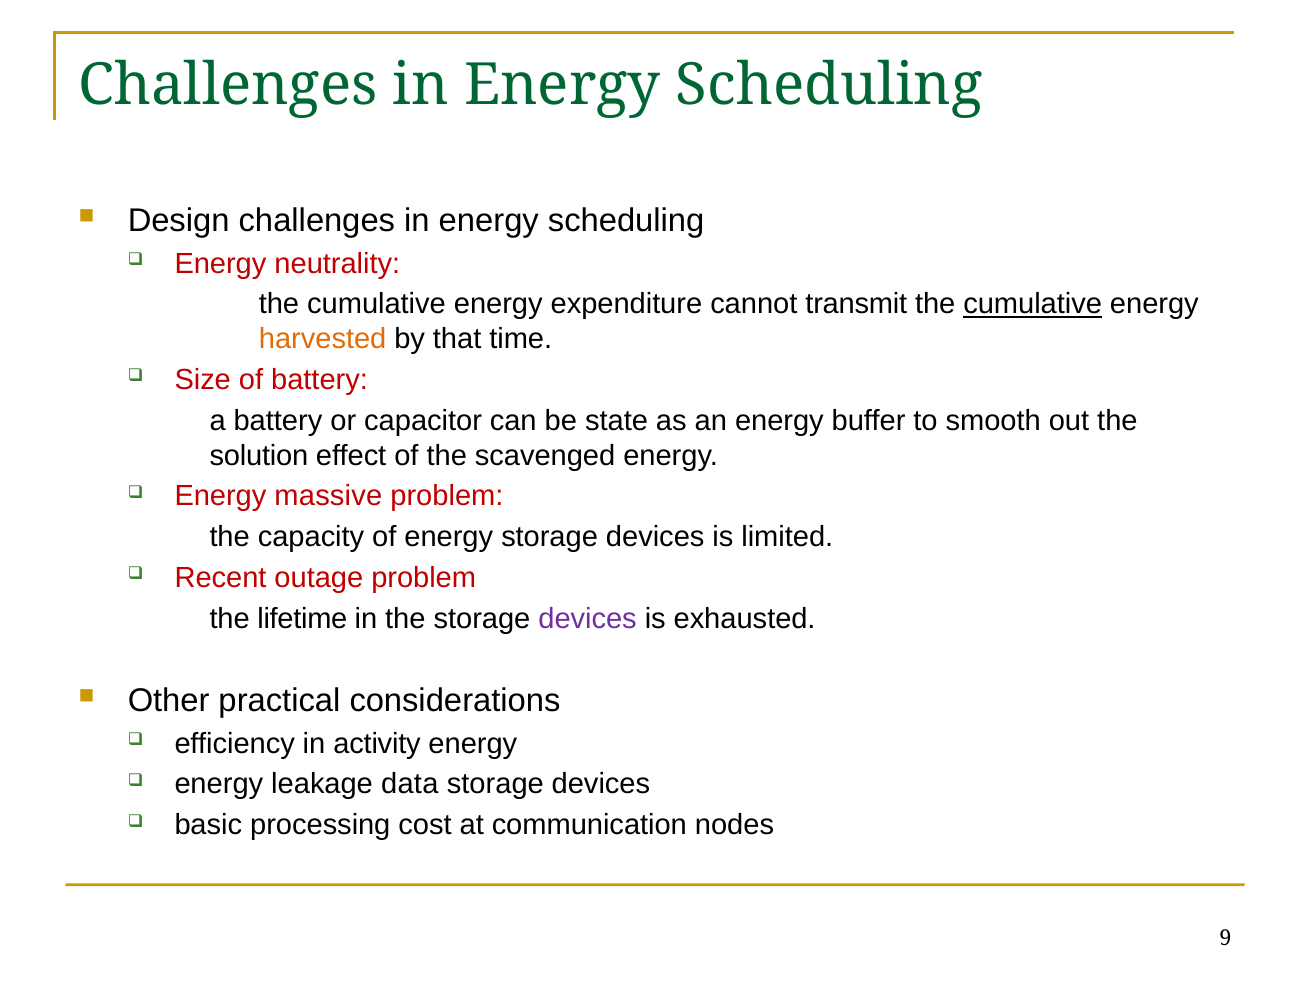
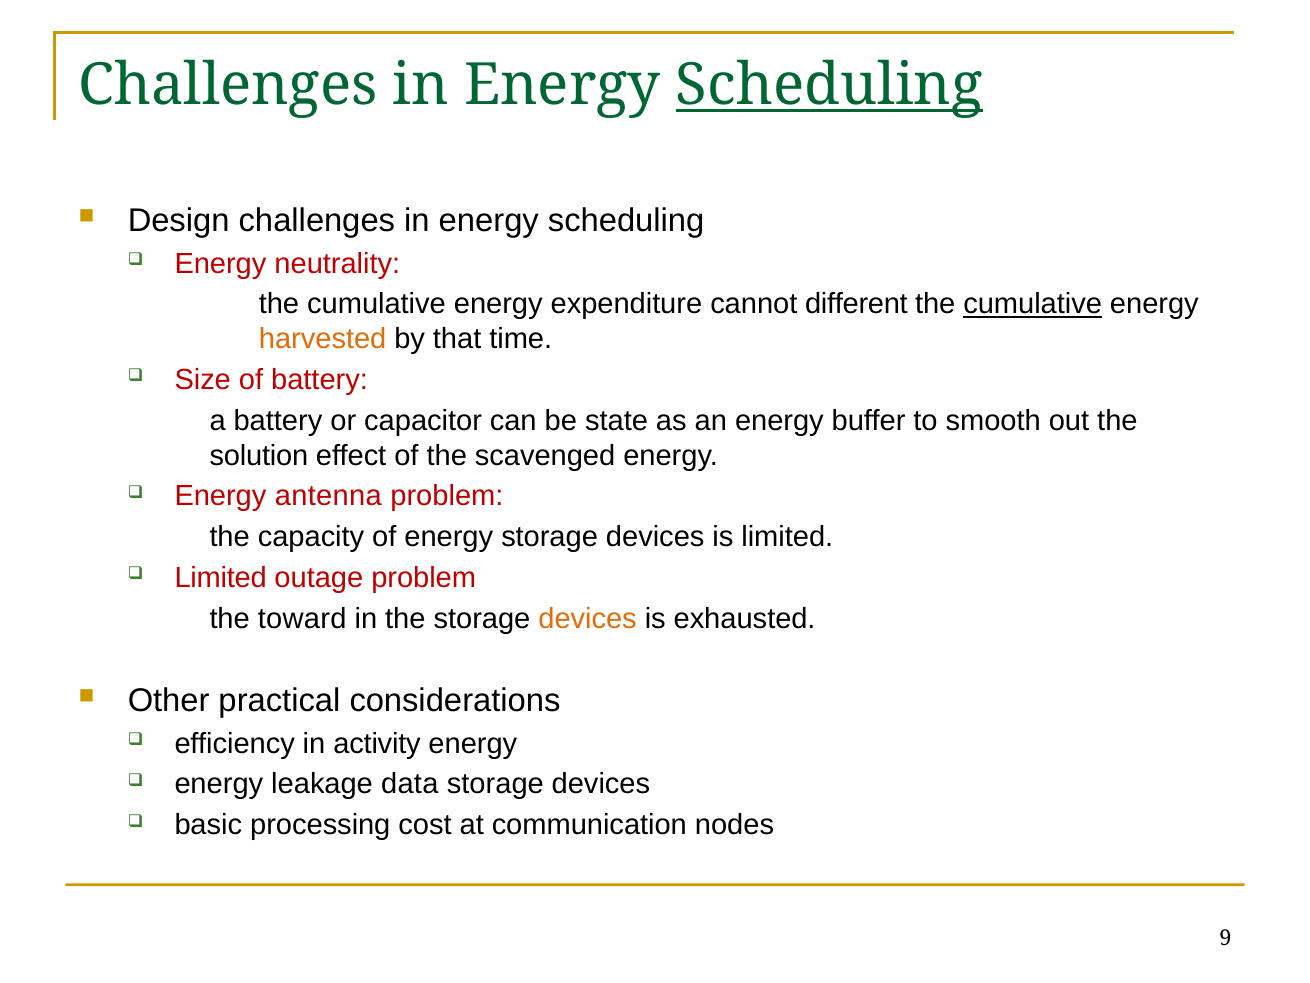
Scheduling underline: none -> present (829, 85)
transmit: transmit -> different (856, 304)
massive: massive -> antenna (328, 496)
Recent: Recent -> Limited (221, 578)
lifetime: lifetime -> toward (302, 618)
devices colour: purple -> orange (588, 618)
